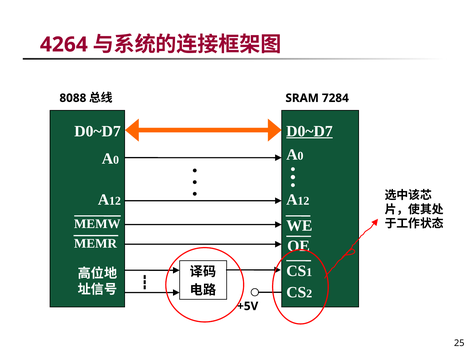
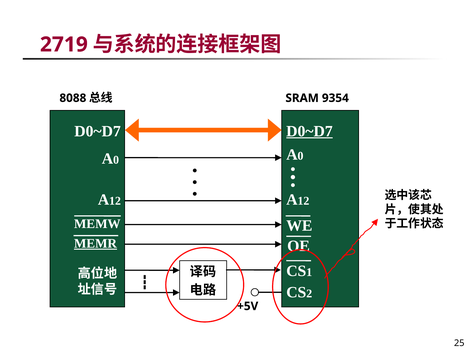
4264: 4264 -> 2719 (64, 44)
7284: 7284 -> 9354 (335, 98)
MEMR underline: none -> present (95, 243)
